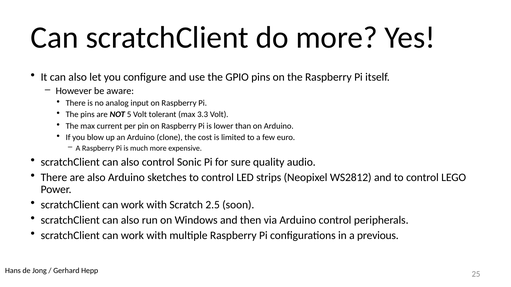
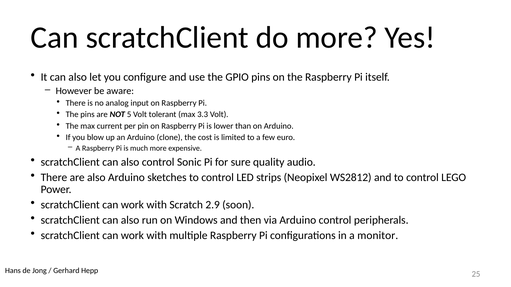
2.5: 2.5 -> 2.9 (213, 205)
previous: previous -> monitor (378, 236)
